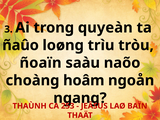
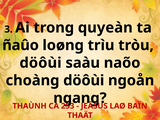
ñoaïn: ñoaïn -> döôùi (41, 63)
choàng hoâm: hoâm -> döôùi (84, 80)
